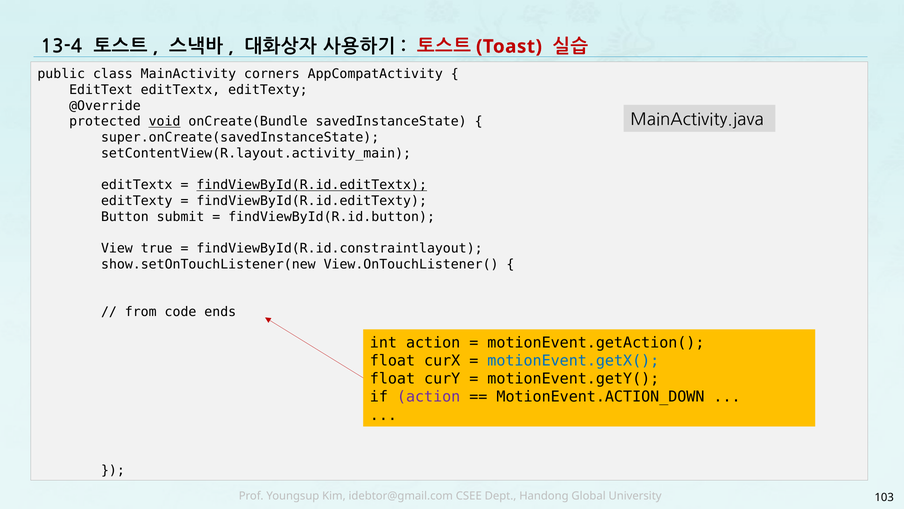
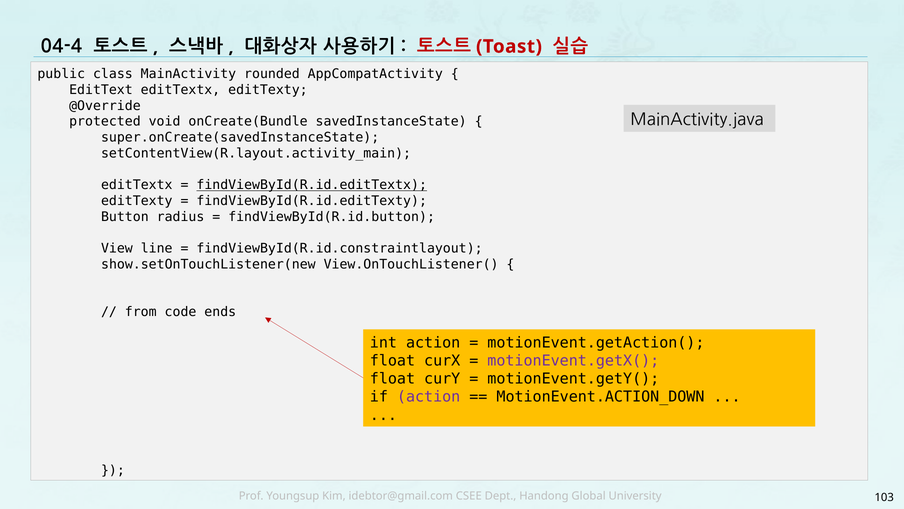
13-4: 13-4 -> 04-4 (61, 46)
corners: corners -> rounded (272, 74)
void underline: present -> none (165, 121)
submit: submit -> radius (181, 216)
true: true -> line (157, 248)
motionEvent.getX( colour: blue -> purple (573, 360)
